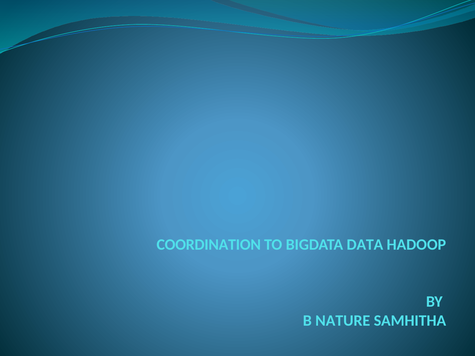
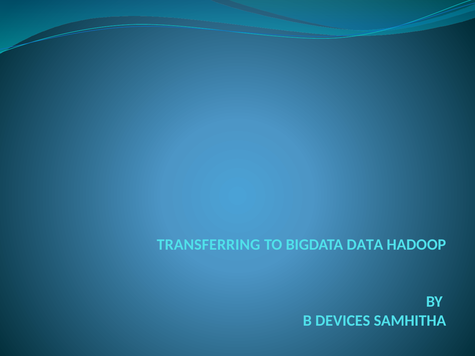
COORDINATION: COORDINATION -> TRANSFERRING (209, 245)
NATURE: NATURE -> DEVICES (343, 321)
